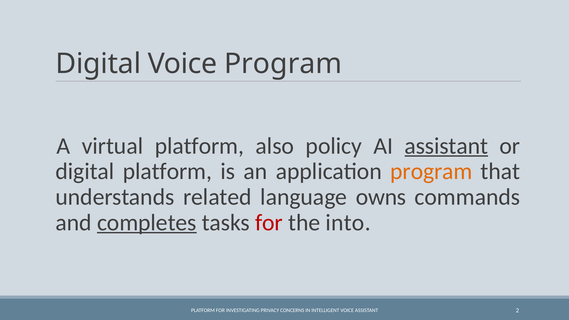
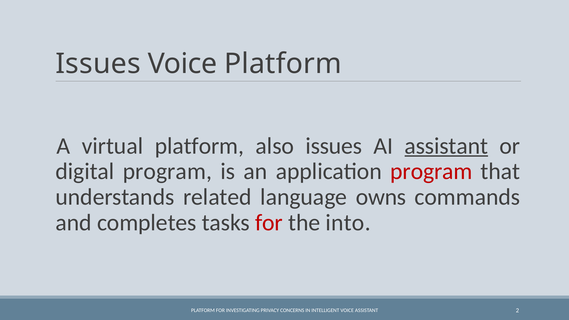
Digital: Digital -> Issues (98, 64)
Voice Program: Program -> Platform (283, 64)
also policy: policy -> issues (334, 146)
digital platform: platform -> program (167, 171)
program colour: orange -> red (431, 171)
completes underline: present -> none (147, 223)
